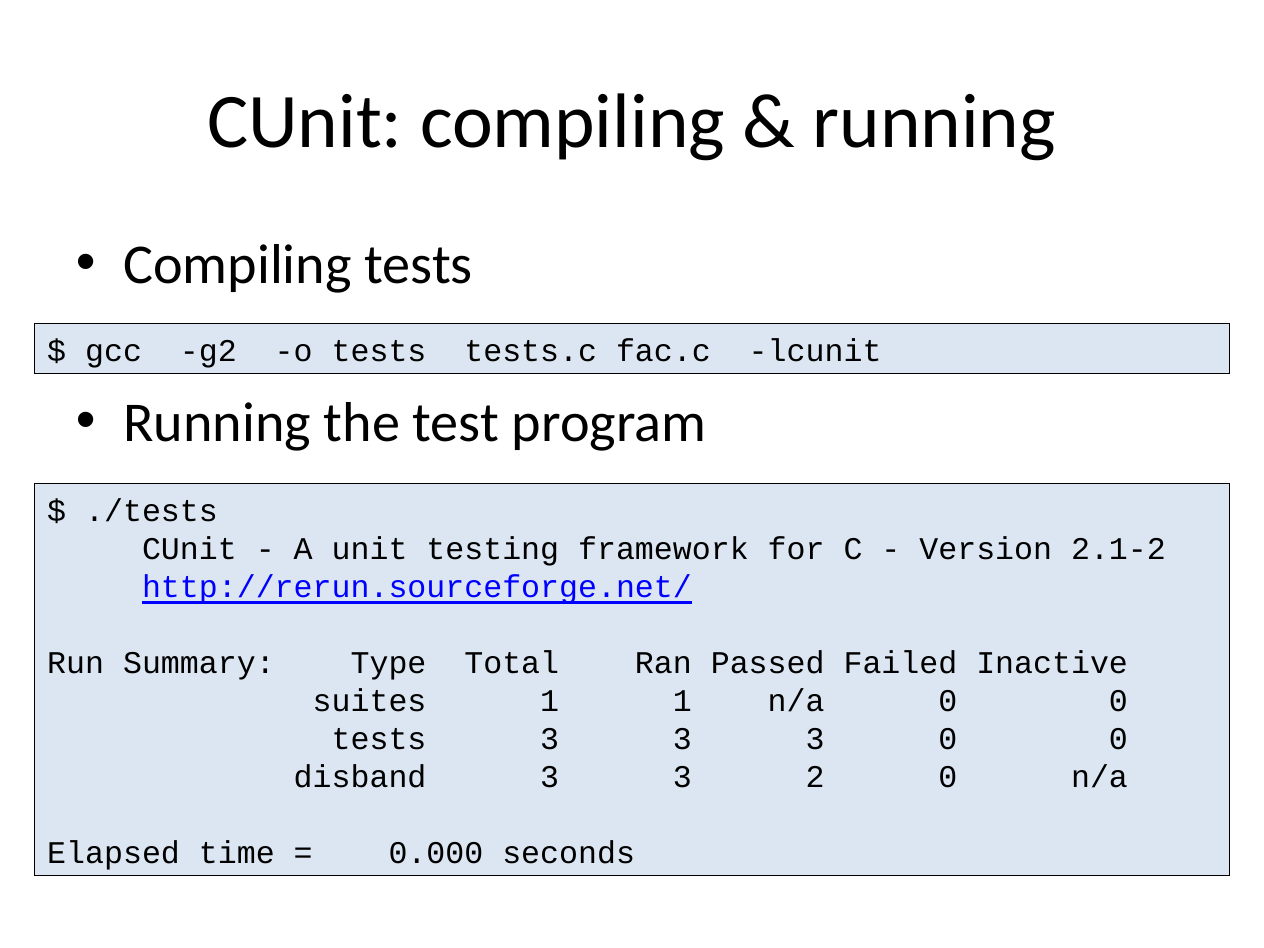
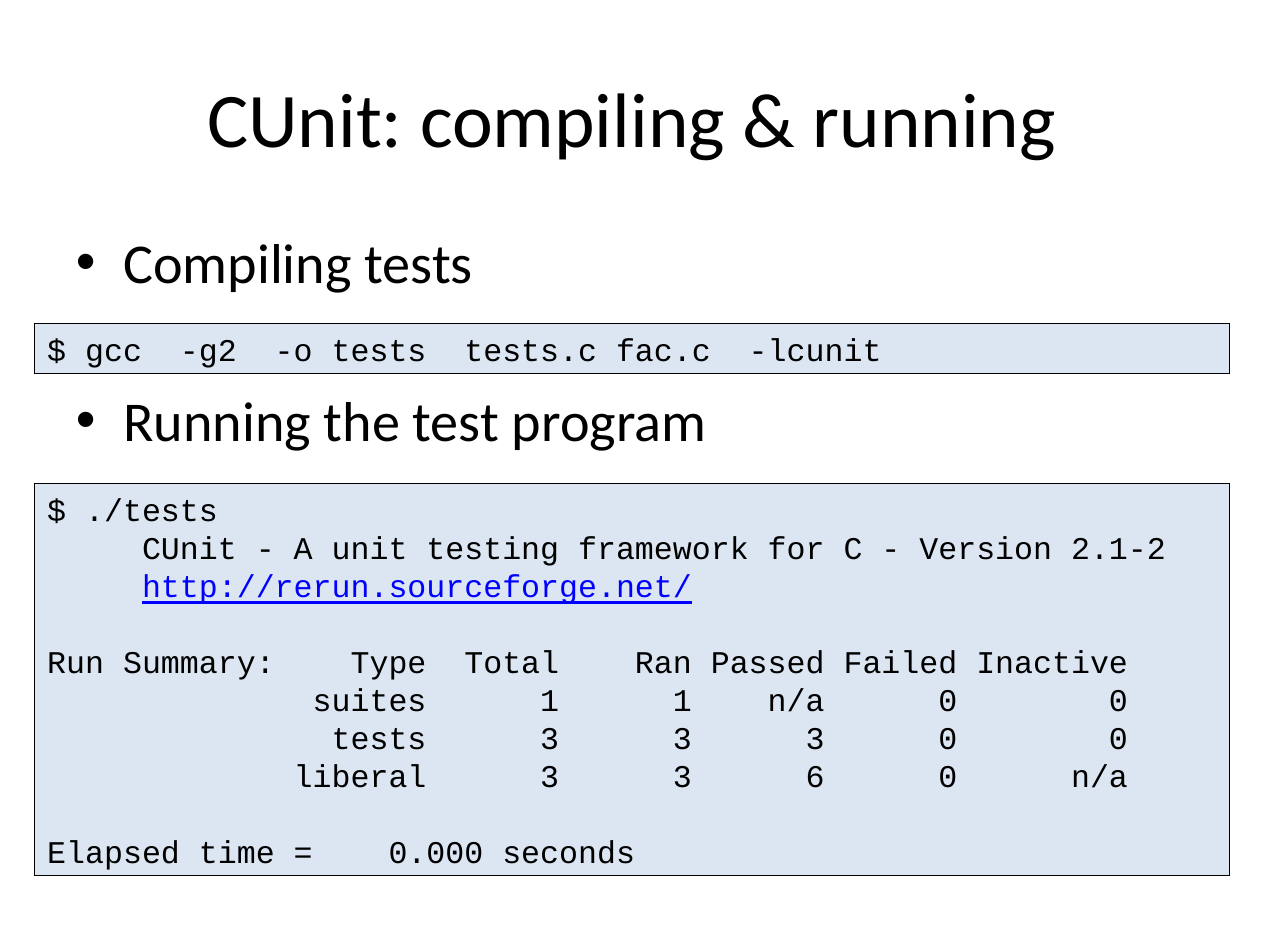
disband: disband -> liberal (360, 777)
2: 2 -> 6 (815, 777)
